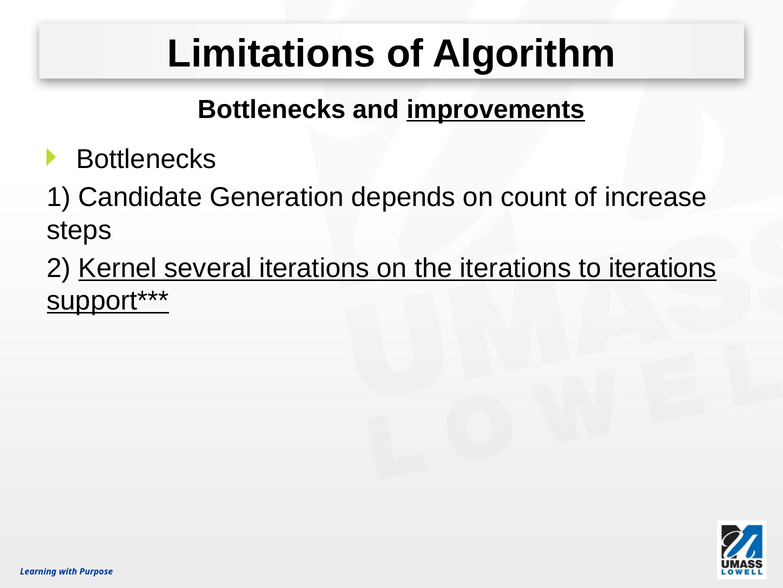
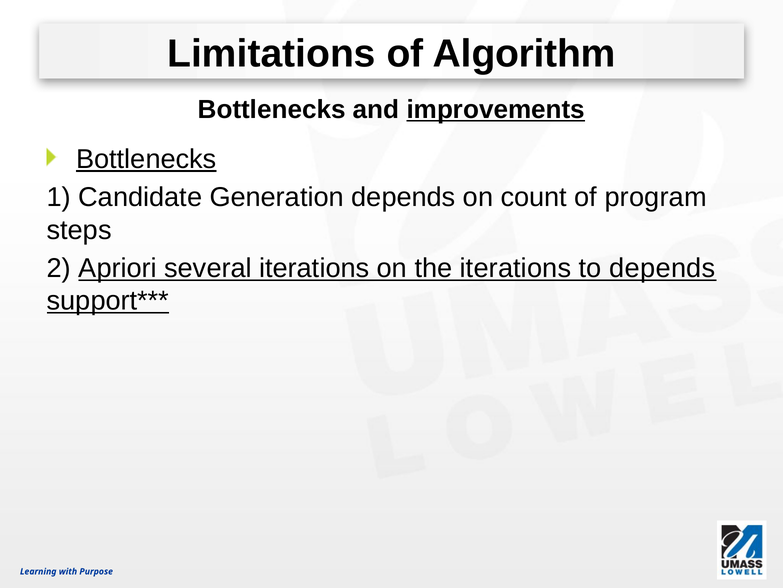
Bottlenecks underline: none -> present (146, 159)
increase: increase -> program (656, 197)
Kernel: Kernel -> Apriori (118, 268)
to iterations: iterations -> depends (662, 268)
